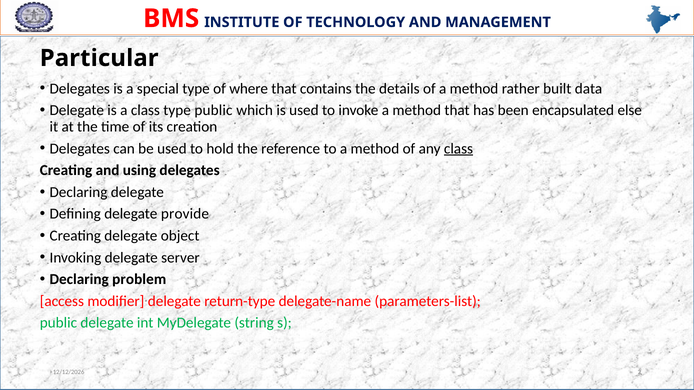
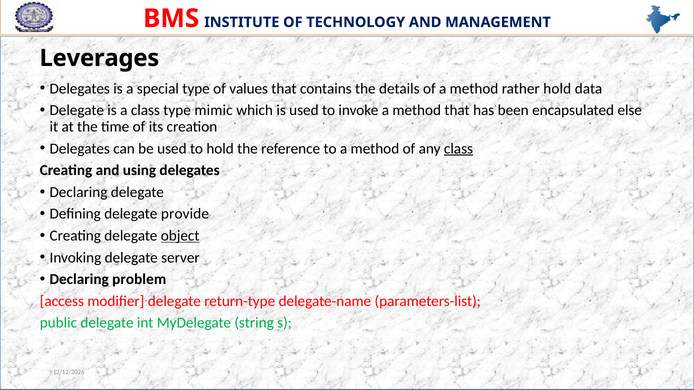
Particular: Particular -> Leverages (99, 58)
where: where -> values (249, 89)
rather built: built -> hold (557, 89)
type public: public -> mimic (213, 110)
object underline: none -> present (180, 236)
